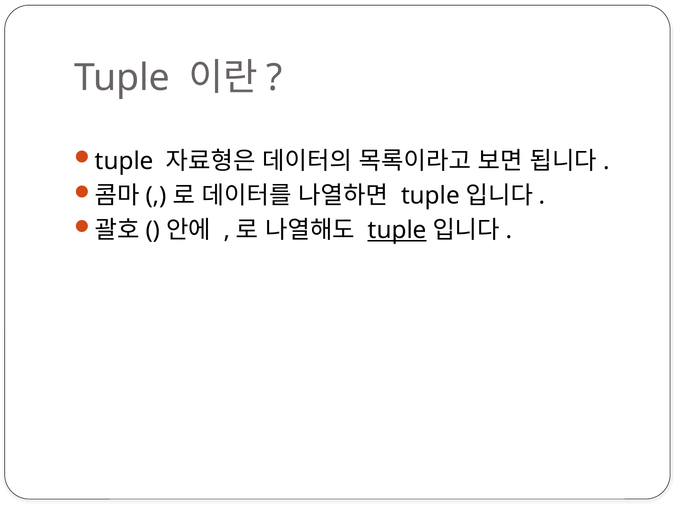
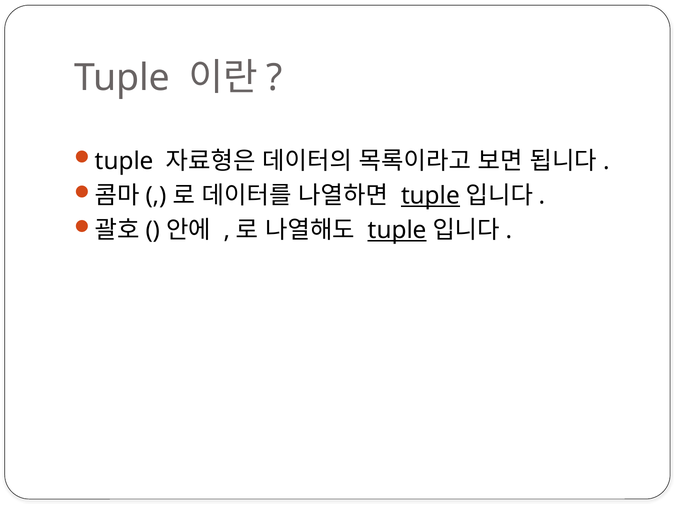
tuple underline: none -> present (430, 196)
